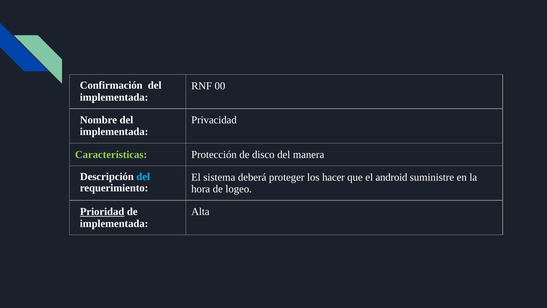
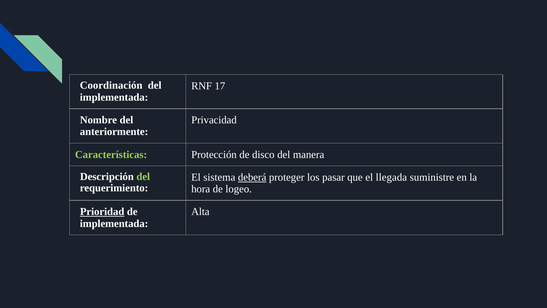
Confirmación: Confirmación -> Coordinación (111, 85)
00: 00 -> 17 (220, 86)
implementada: implementada -> anteriormente (114, 132)
del colour: light blue -> light green (143, 177)
deberá underline: none -> present (252, 177)
hacer: hacer -> pasar (333, 177)
android: android -> llegada (391, 177)
